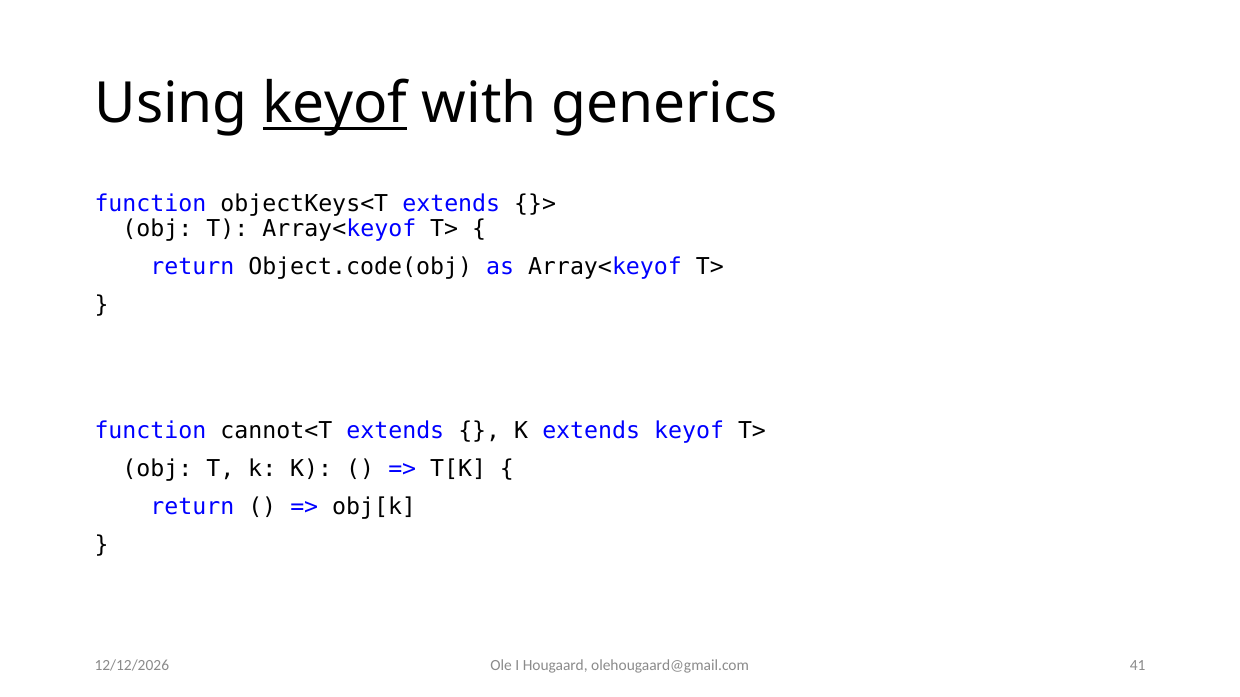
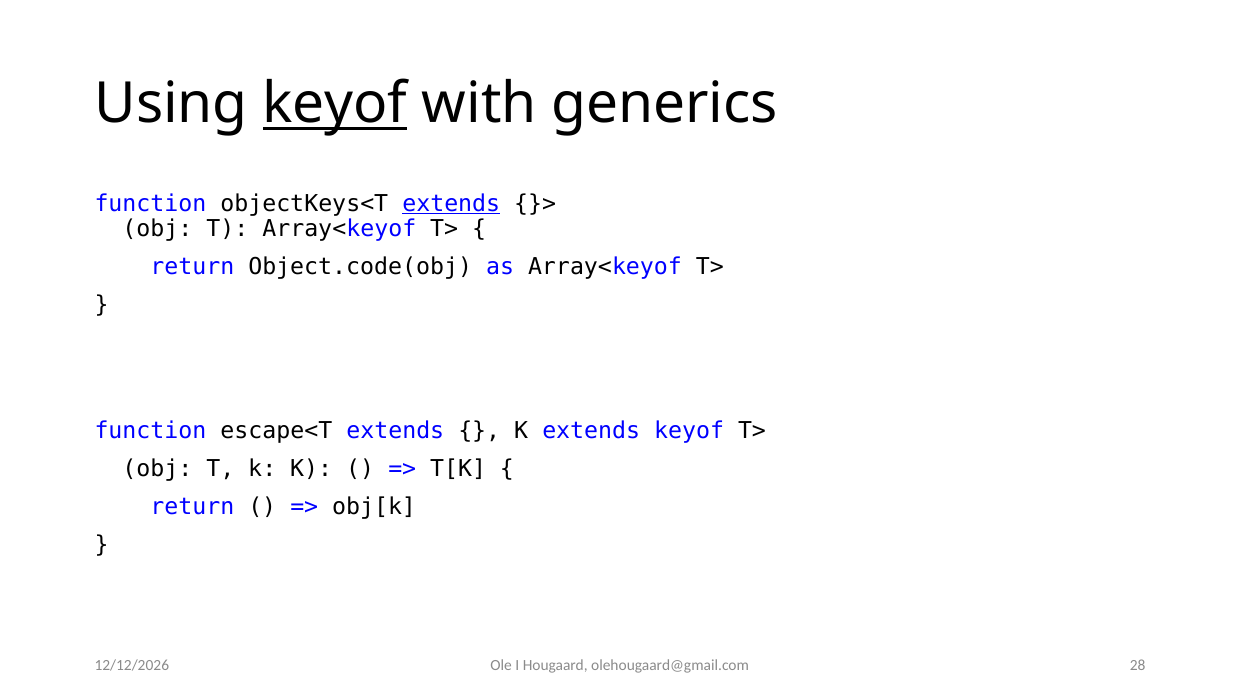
extends underline: none -> present (451, 204)
cannot<T: cannot<T -> escape<T (276, 431)
41: 41 -> 28 (1138, 666)
